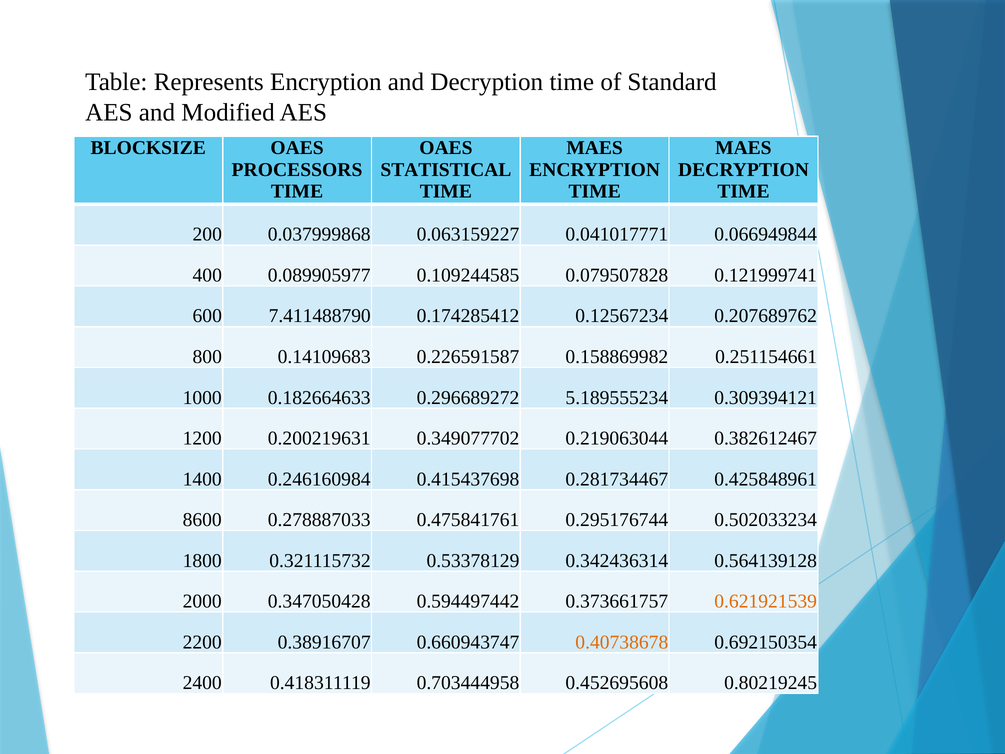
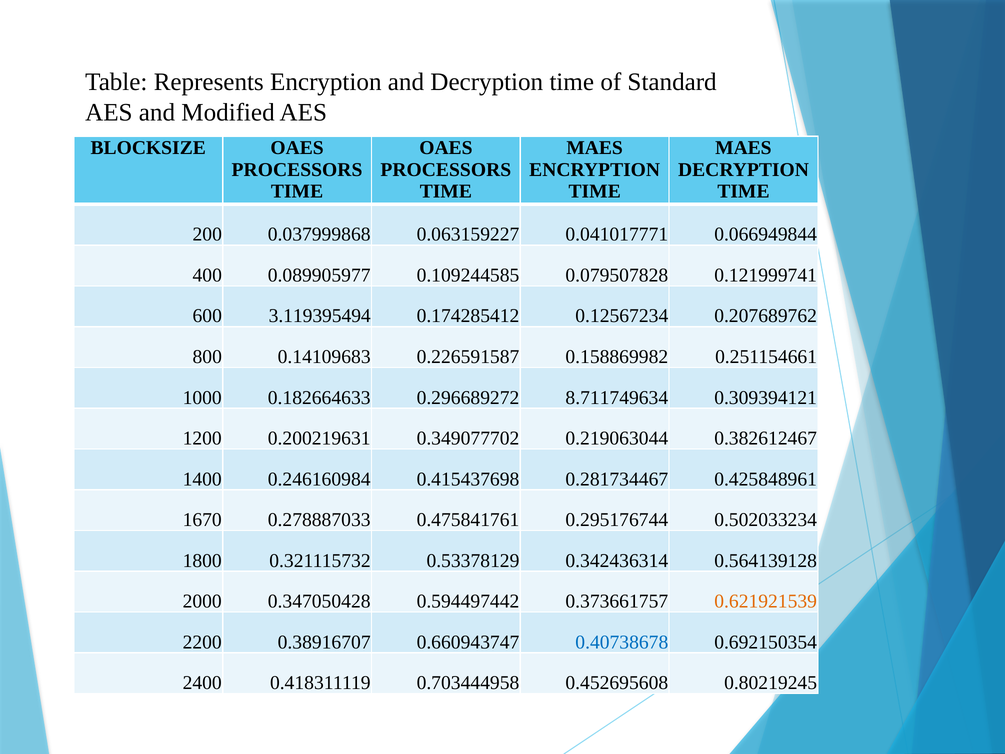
STATISTICAL: STATISTICAL -> PROCESSORS (446, 170)
7.411488790: 7.411488790 -> 3.119395494 (320, 316)
5.189555234: 5.189555234 -> 8.711749634 (617, 397)
8600: 8600 -> 1670 (202, 520)
0.40738678 colour: orange -> blue (622, 642)
